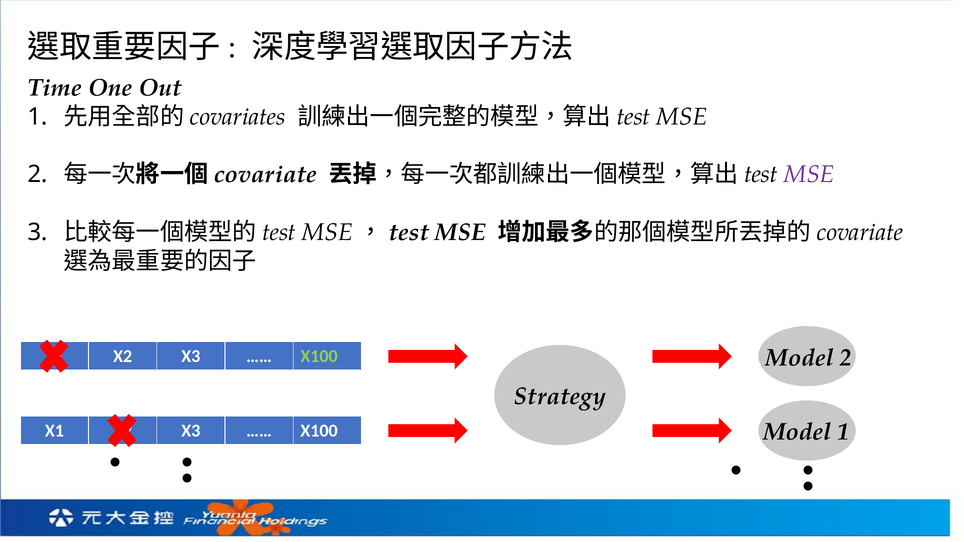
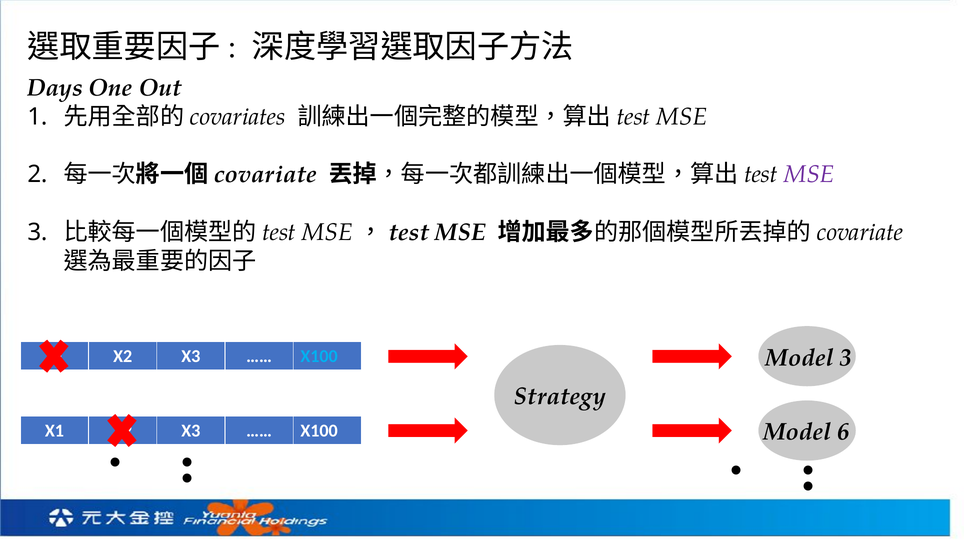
Time: Time -> Days (55, 88)
X100 colour: light green -> light blue (319, 357)
Model 2: 2 -> 3 (846, 358)
Model 1: 1 -> 6 (843, 432)
